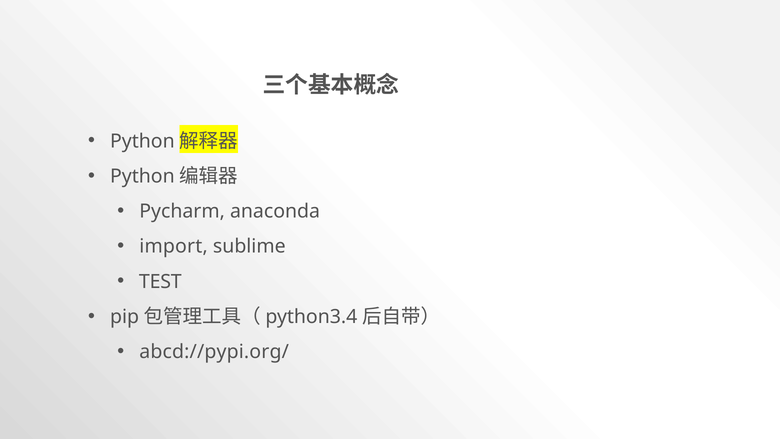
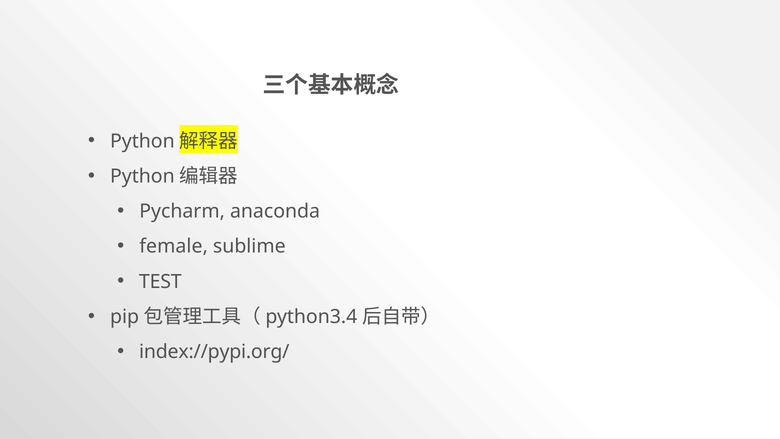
import: import -> female (174, 246)
abcd://pypi.org/: abcd://pypi.org/ -> index://pypi.org/ (214, 352)
